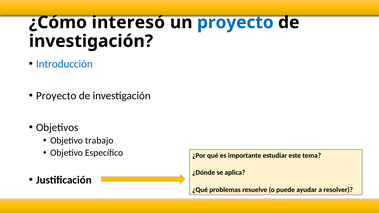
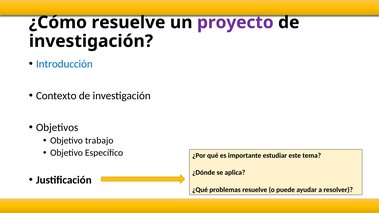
¿Cómo interesó: interesó -> resuelve (128, 22)
proyecto colour: blue -> purple (235, 22)
Proyecto: Proyecto -> Contexto (56, 96)
